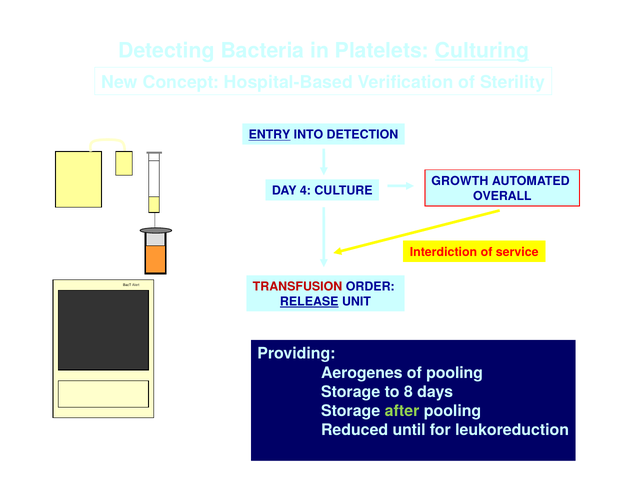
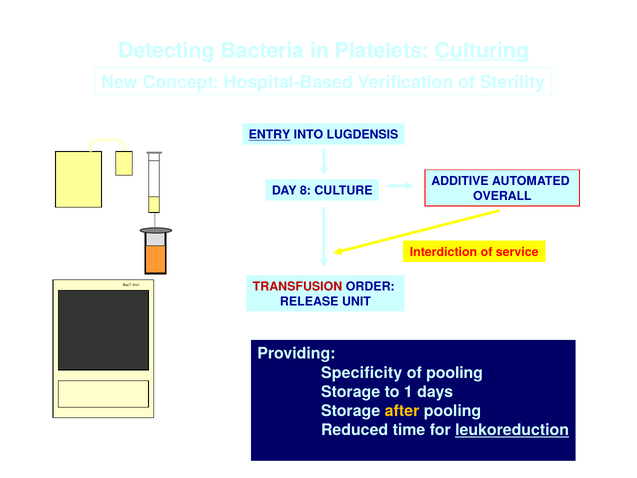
DETECTION: DETECTION -> LUGDENSIS (362, 135)
GROWTH: GROWTH -> ADDITIVE (460, 181)
4: 4 -> 8 (305, 191)
RELEASE underline: present -> none (309, 301)
Aerogenes: Aerogenes -> Specificity (362, 373)
8: 8 -> 1 (408, 392)
after colour: light green -> yellow (402, 411)
until: until -> time (409, 430)
leukoreduction underline: none -> present (512, 430)
